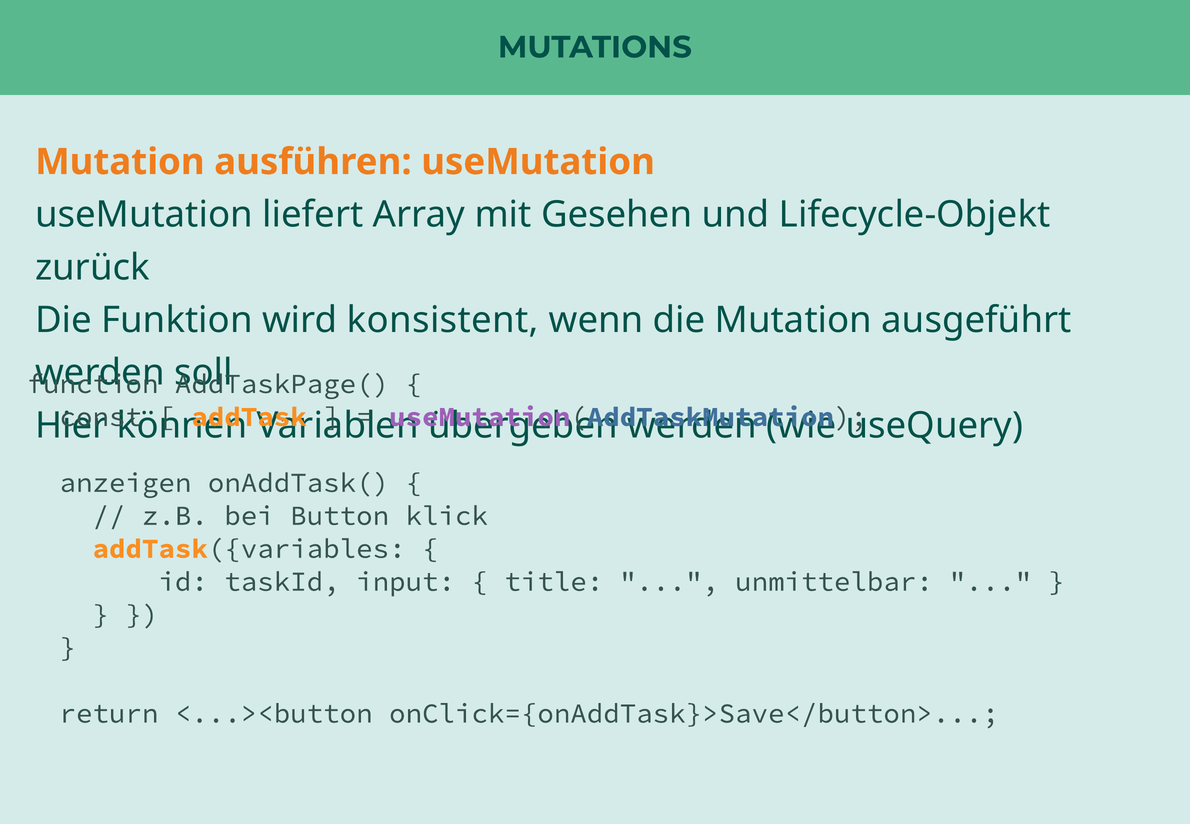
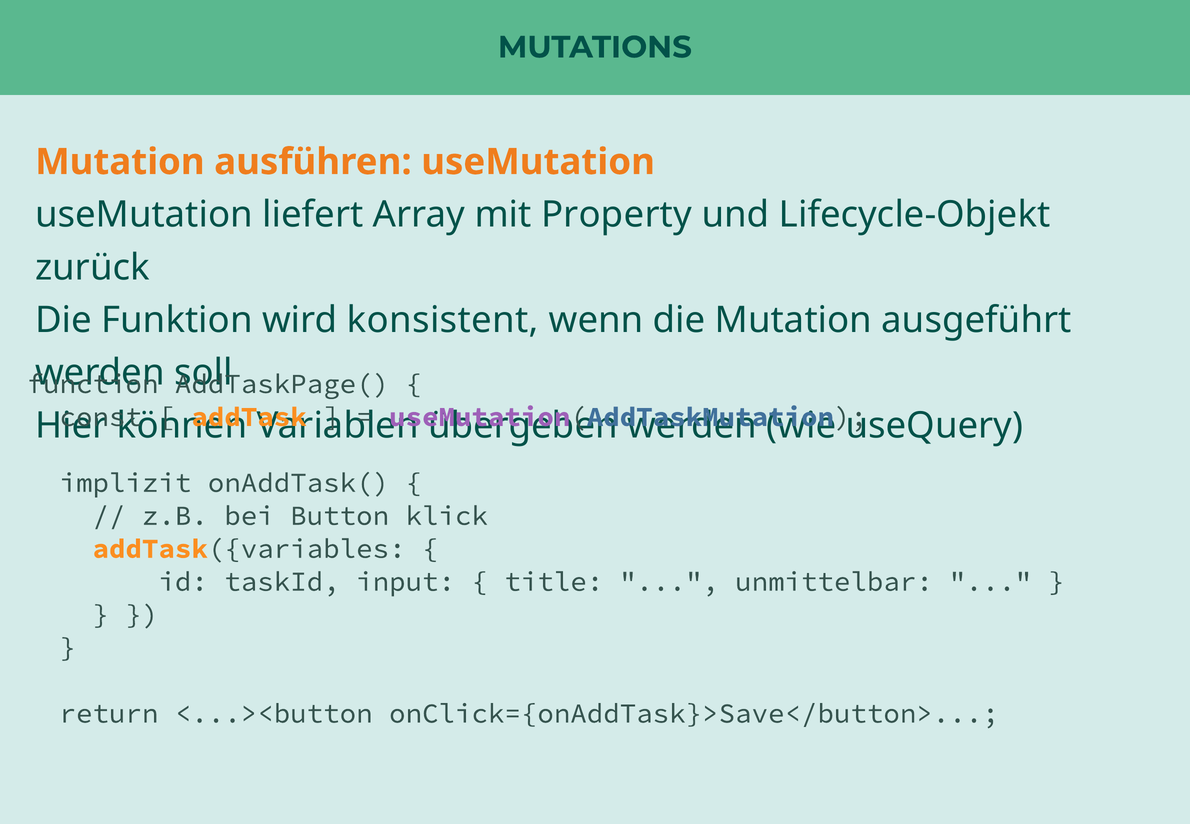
Gesehen: Gesehen -> Property (616, 215)
anzeigen: anzeigen -> implizit (125, 483)
